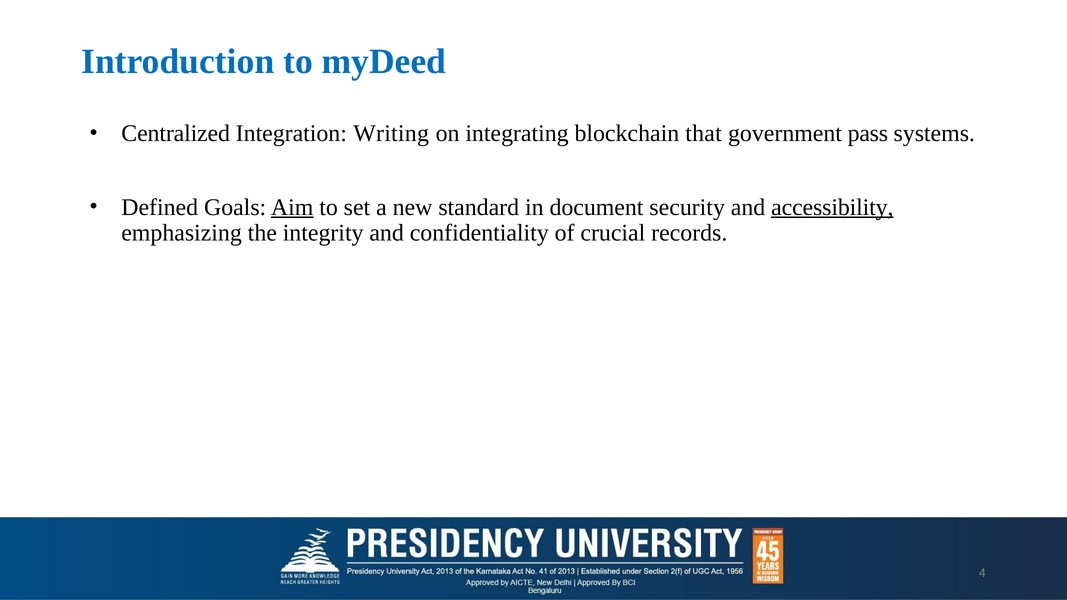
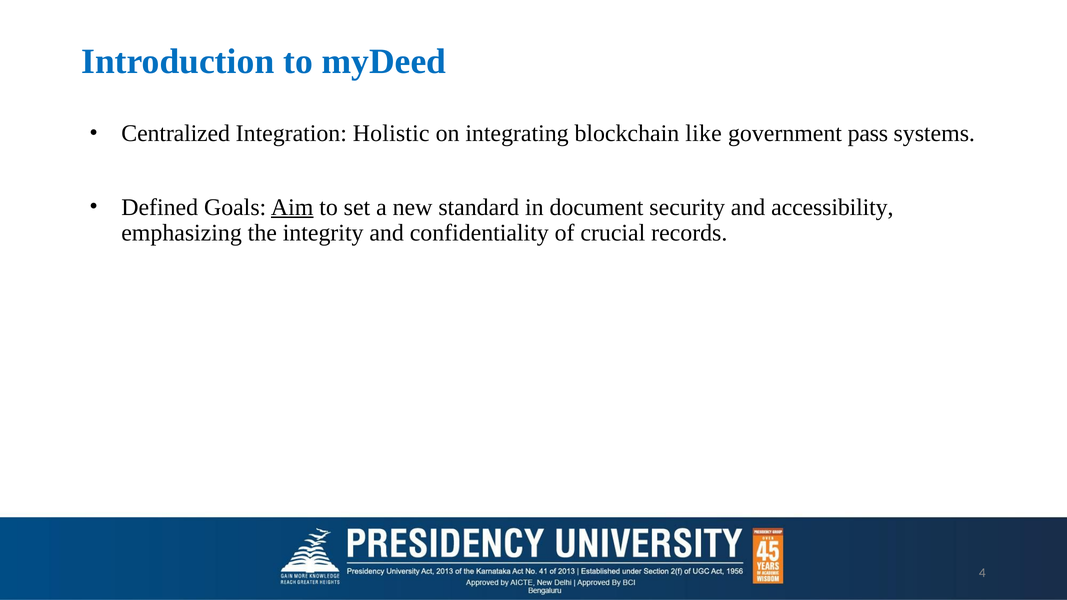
Writing: Writing -> Holistic (391, 133)
that: that -> like (704, 133)
accessibility underline: present -> none (832, 207)
